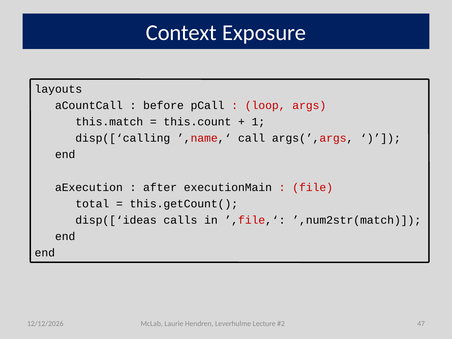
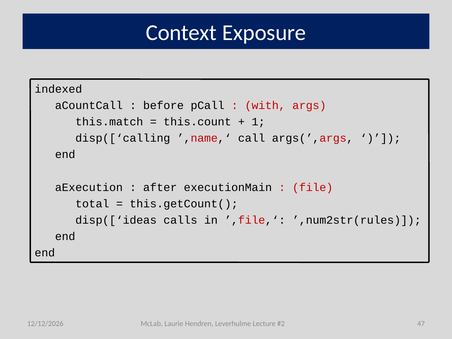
layouts: layouts -> indexed (58, 89)
loop: loop -> with (265, 105)
’,num2str(match: ’,num2str(match -> ’,num2str(rules (357, 220)
